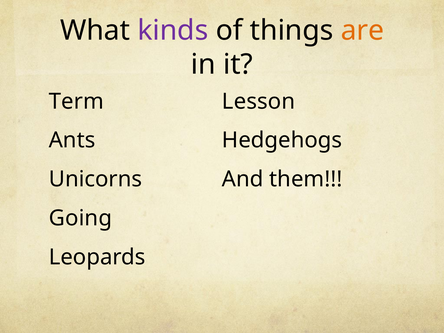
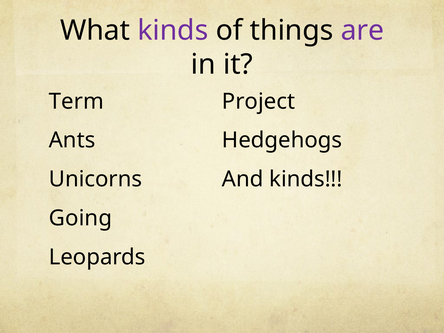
are colour: orange -> purple (362, 30)
Lesson: Lesson -> Project (259, 101)
And them: them -> kinds (306, 179)
